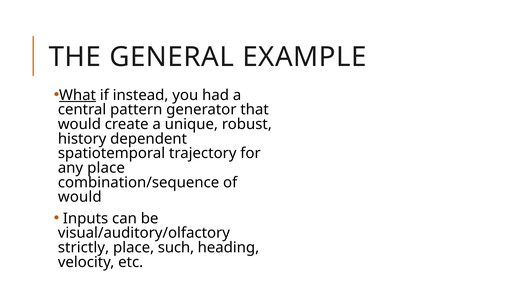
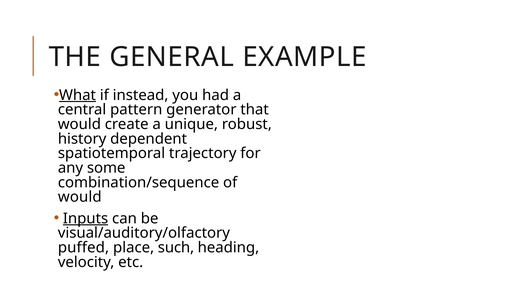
any place: place -> some (106, 168)
Inputs underline: none -> present (86, 219)
strictly: strictly -> puffed (83, 248)
